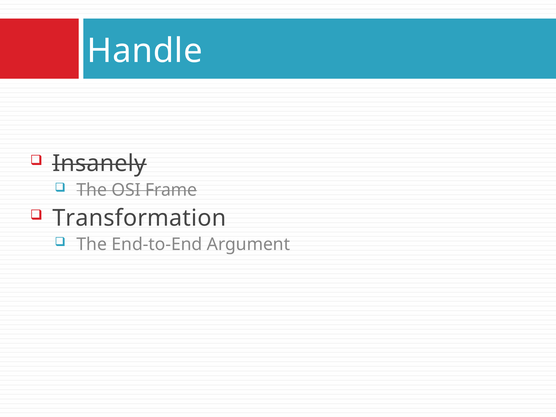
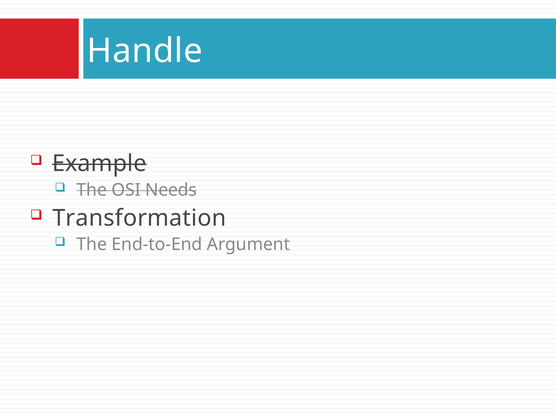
Insanely: Insanely -> Example (99, 164)
Frame: Frame -> Needs (171, 190)
